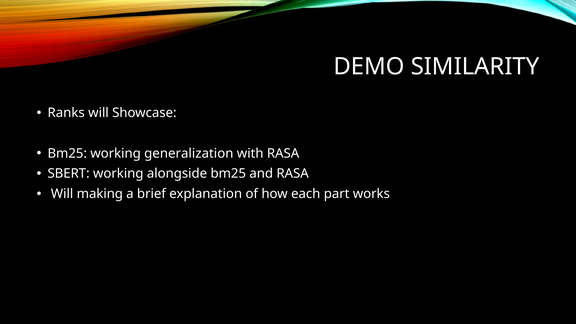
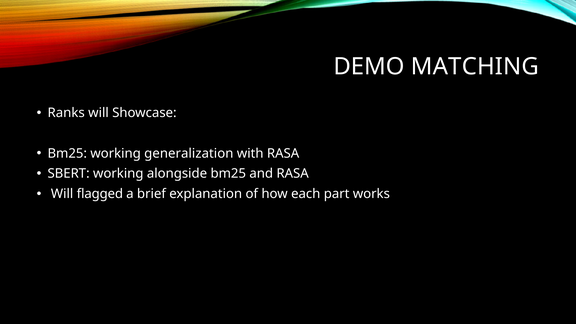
SIMILARITY: SIMILARITY -> MATCHING (475, 66)
making: making -> flagged (100, 194)
